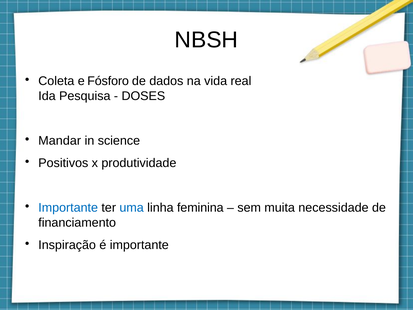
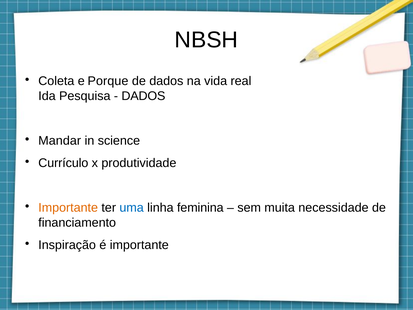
Fósforo: Fósforo -> Porque (108, 81)
DOSES: DOSES -> DADOS (143, 96)
Positivos: Positivos -> Currículo (63, 163)
Importante colour: blue -> orange (68, 208)
